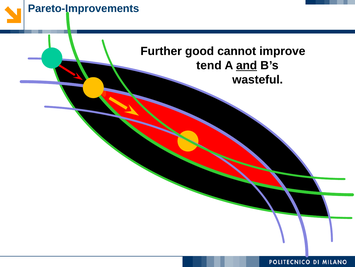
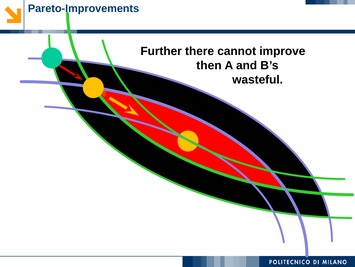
good: good -> there (200, 51)
tend: tend -> then (209, 65)
and underline: present -> none (247, 65)
